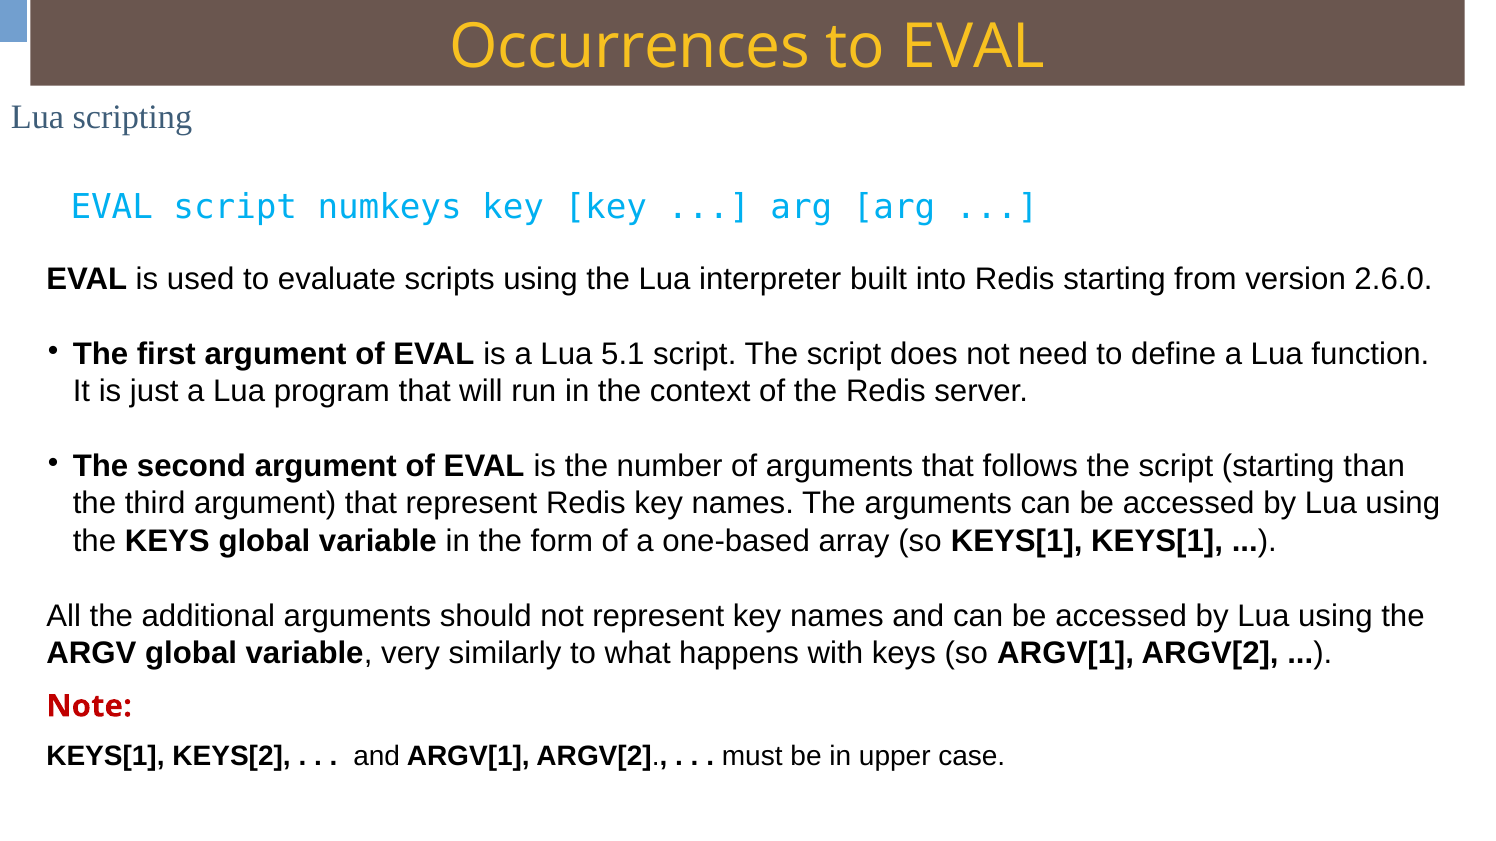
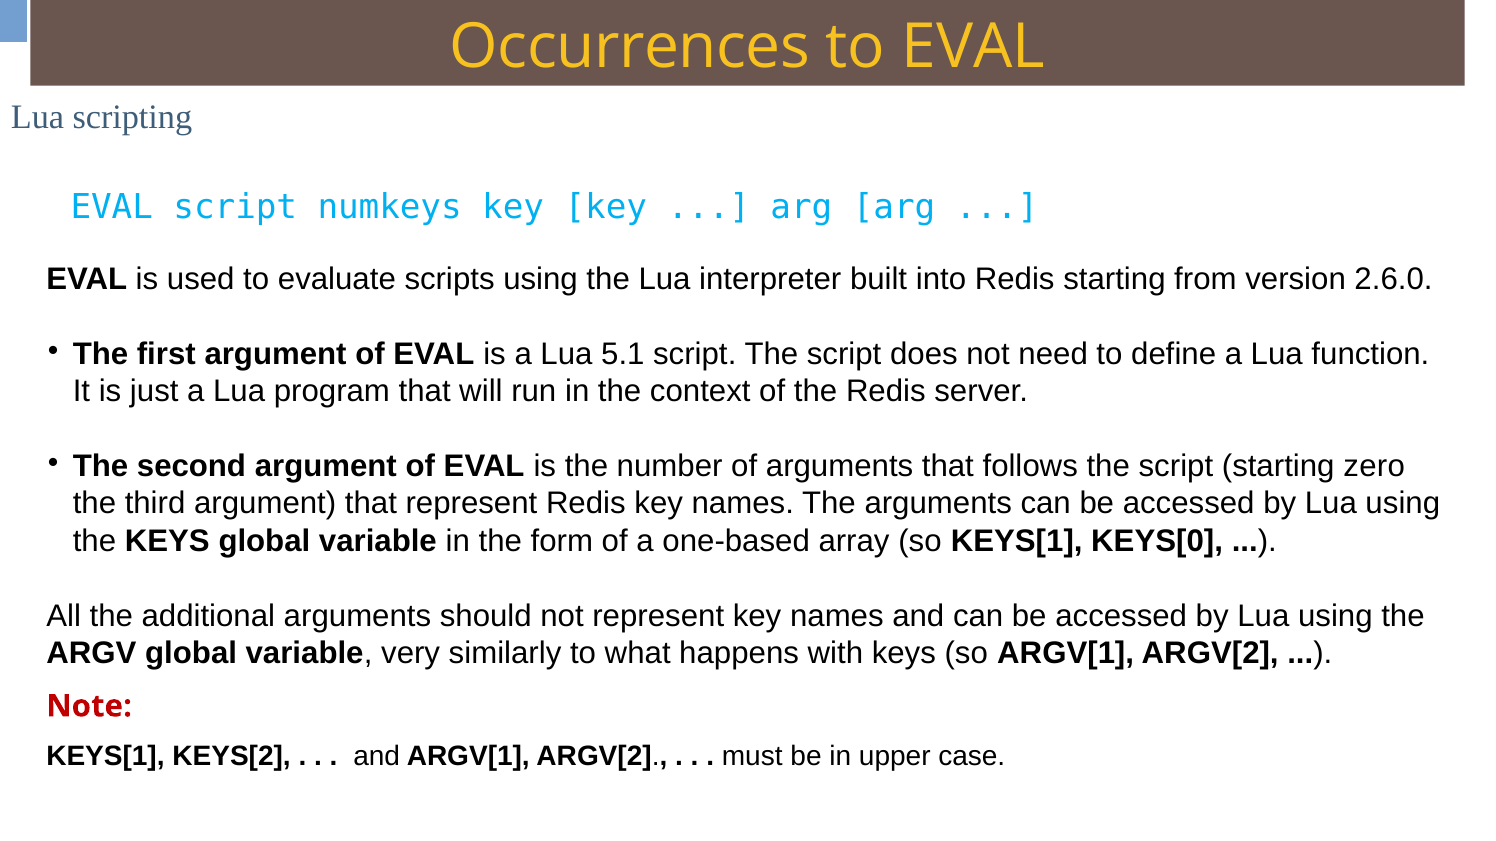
than: than -> zero (1374, 466)
KEYS[1 KEYS[1: KEYS[1 -> KEYS[0 (1157, 541)
